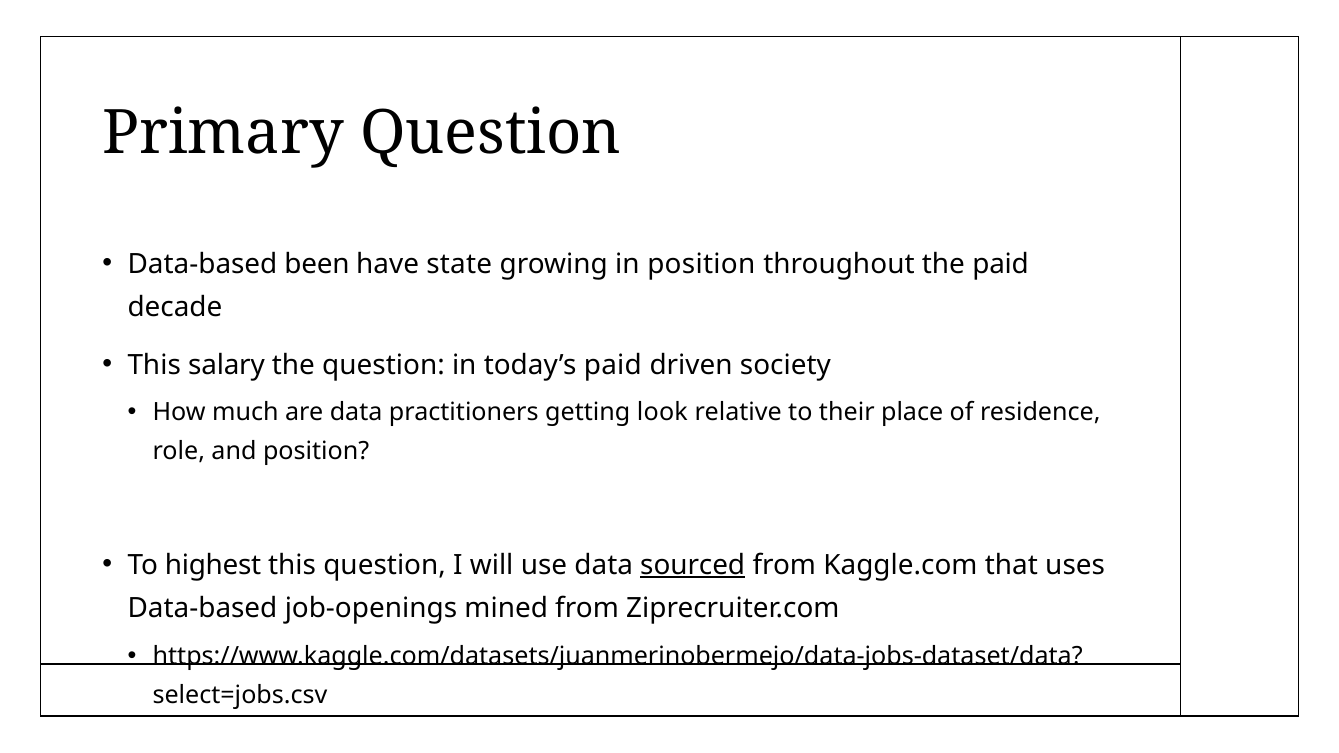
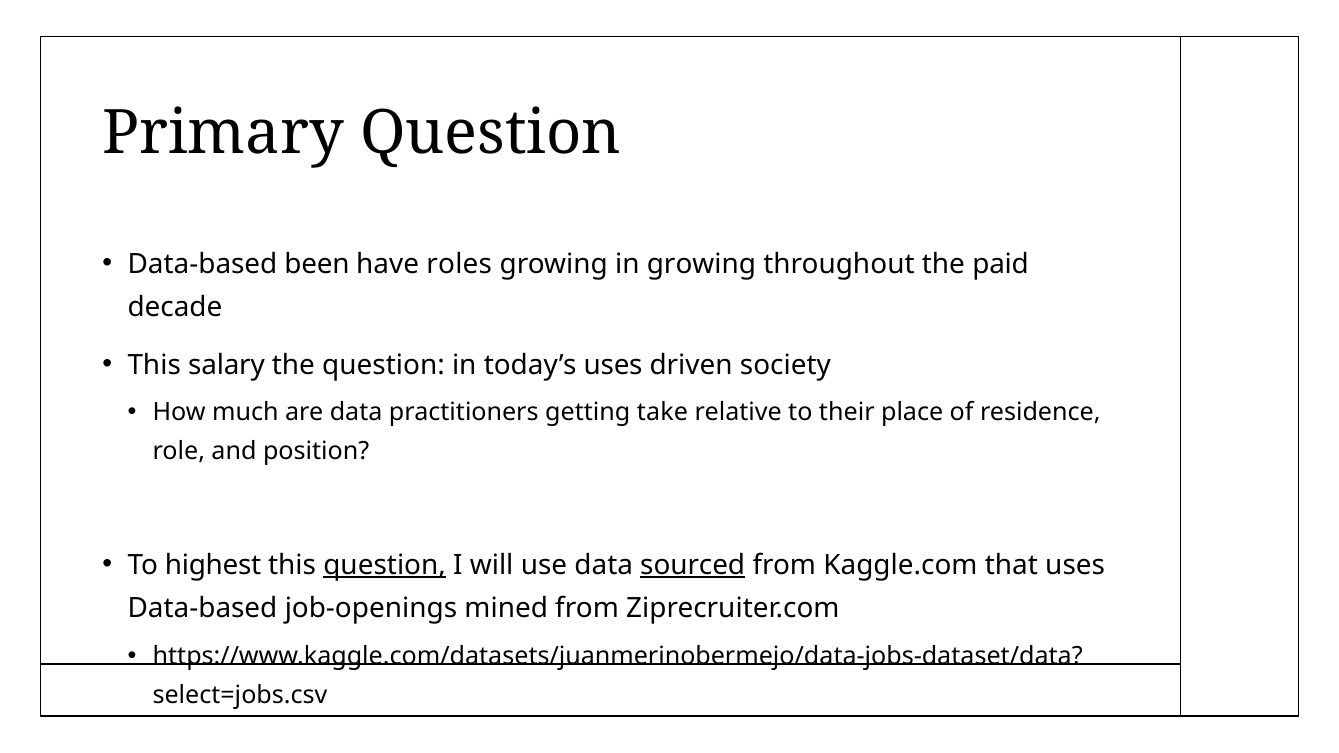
state: state -> roles (459, 264)
in position: position -> growing (701, 264)
today’s paid: paid -> uses (613, 365)
look: look -> take (662, 413)
question underline: none -> present (385, 565)
